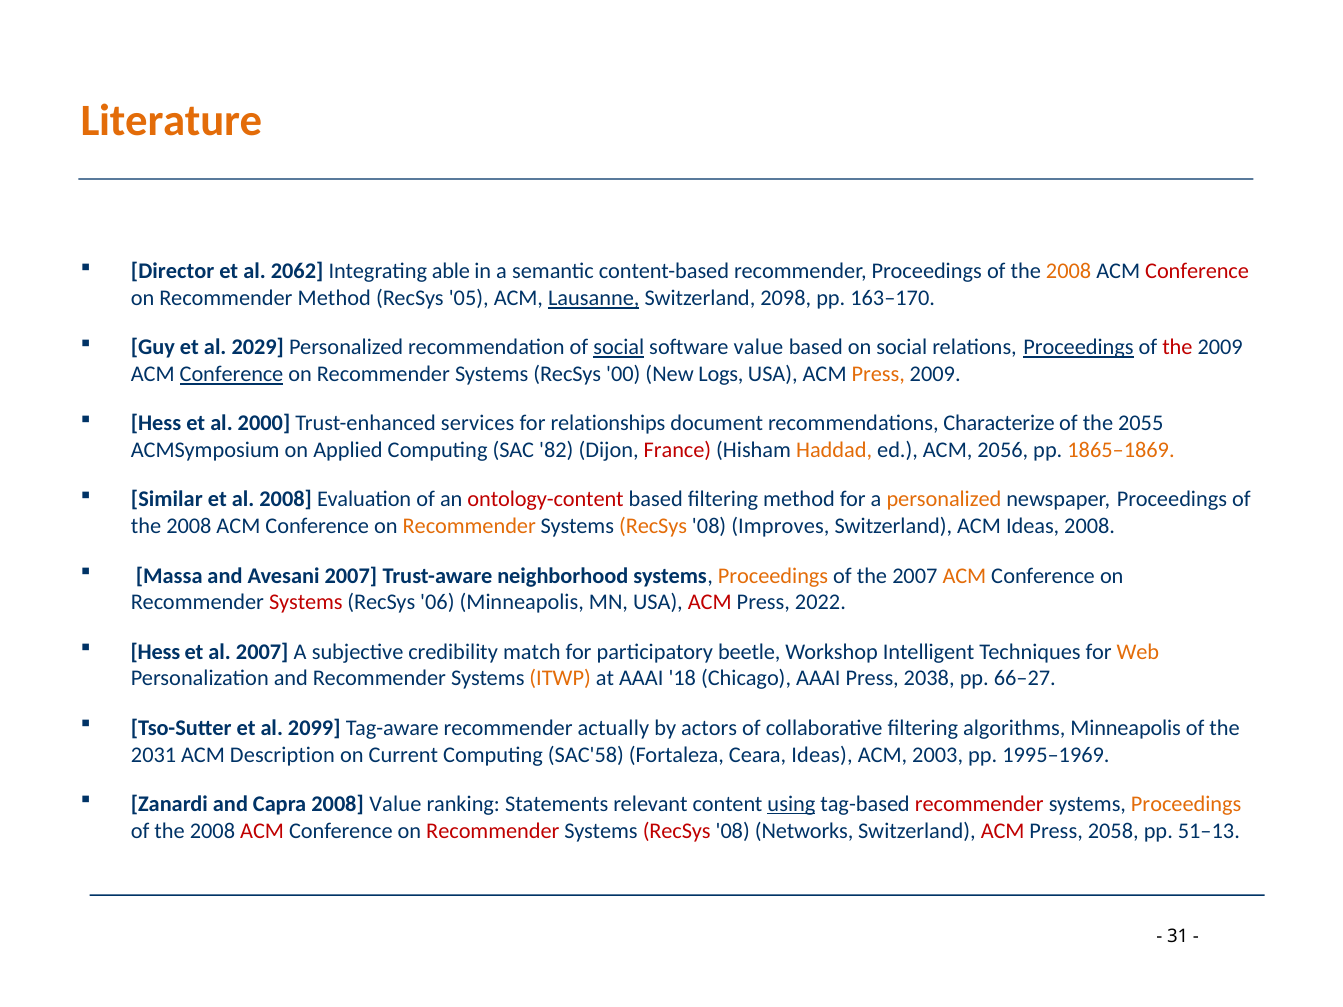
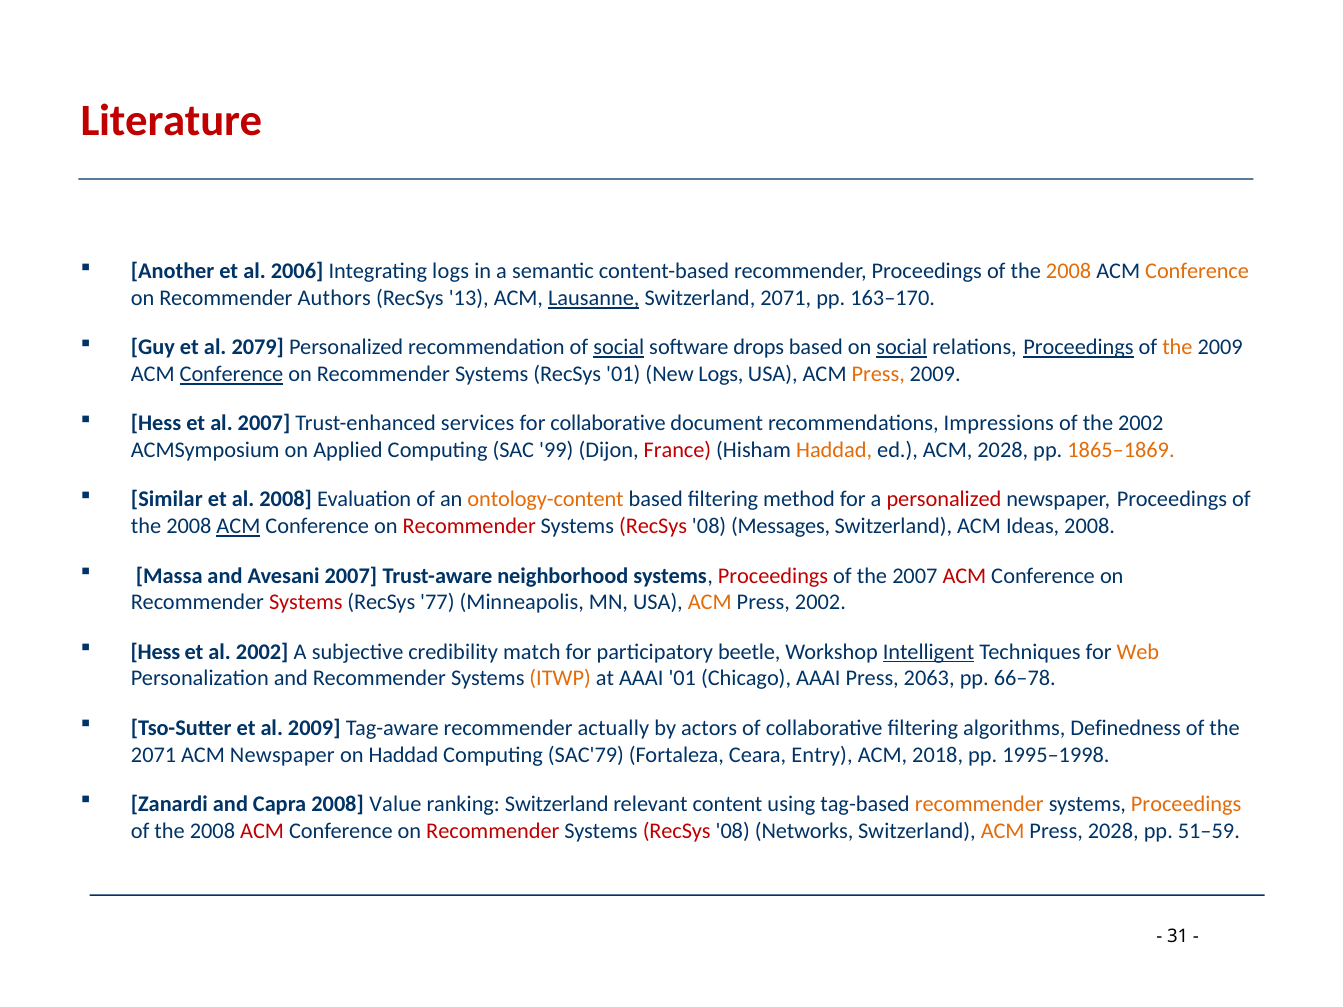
Literature colour: orange -> red (171, 121)
Director: Director -> Another (173, 271)
2062: 2062 -> 2006 (297, 271)
Integrating able: able -> logs (451, 271)
Conference colour: red -> orange (1197, 271)
Recommender Method: Method -> Authors (334, 298)
05: 05 -> 13 (469, 298)
Switzerland 2098: 2098 -> 2071 (786, 298)
2029: 2029 -> 2079 (258, 348)
software value: value -> drops (759, 348)
social underline: none -> present (902, 348)
the colour: red -> orange (1177, 348)
RecSys 00: 00 -> 01 (623, 374)
al 2000: 2000 -> 2007 (264, 424)
for relationships: relationships -> collaborative (608, 424)
Characterize: Characterize -> Impressions (999, 424)
the 2055: 2055 -> 2002 (1141, 424)
82: 82 -> 99 (556, 451)
ACM 2056: 2056 -> 2028 (1003, 451)
ontology-content colour: red -> orange (546, 500)
personalized colour: orange -> red (944, 500)
ACM underline: none -> present (238, 527)
Recommender colour: orange -> red (469, 527)
RecSys colour: orange -> red (653, 527)
Improves: Improves -> Messages (781, 527)
Proceedings colour: orange -> red (773, 576)
ACM colour: orange -> red (964, 576)
06: 06 -> 77 (437, 603)
ACM colour: red -> orange (710, 603)
Press 2022: 2022 -> 2002 (820, 603)
al 2007: 2007 -> 2002 (262, 652)
Intelligent underline: none -> present (929, 652)
AAAI 18: 18 -> 01 (682, 679)
2038: 2038 -> 2063 (929, 679)
66–27: 66–27 -> 66–78 (1025, 679)
al 2099: 2099 -> 2009 (314, 728)
algorithms Minneapolis: Minneapolis -> Definedness (1126, 728)
2031: 2031 -> 2071 (154, 755)
ACM Description: Description -> Newspaper (282, 755)
on Current: Current -> Haddad (403, 755)
SAC'58: SAC'58 -> SAC'79 (586, 755)
Ceara Ideas: Ideas -> Entry (822, 755)
2003: 2003 -> 2018 (938, 755)
1995–1969: 1995–1969 -> 1995–1998 (1056, 755)
ranking Statements: Statements -> Switzerland (557, 804)
using underline: present -> none (791, 804)
recommender colour: red -> orange (979, 804)
ACM colour: red -> orange (1003, 831)
Press 2058: 2058 -> 2028 (1113, 831)
51–13: 51–13 -> 51–59 (1209, 831)
